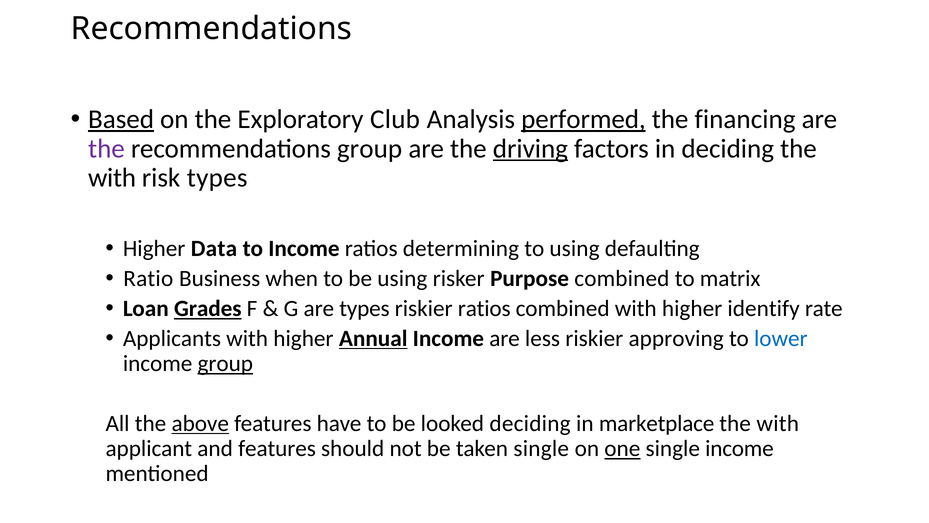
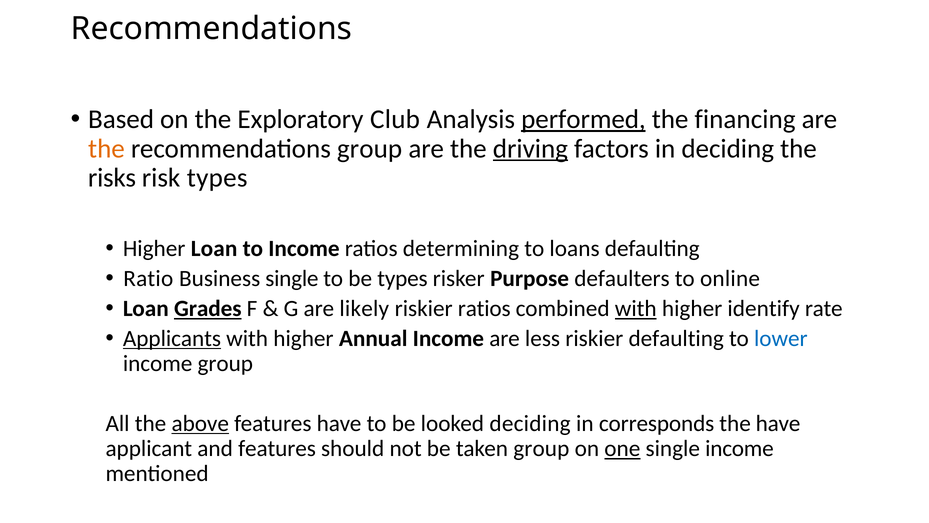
Based underline: present -> none (121, 119)
the colour: purple -> orange (106, 148)
with: with -> risks (112, 178)
Higher Data: Data -> Loan (214, 249)
to using: using -> loans (575, 249)
Business when: when -> single (292, 278)
be using: using -> types (402, 278)
Purpose combined: combined -> defaulters (622, 278)
matrix: matrix -> online (730, 278)
are types: types -> likely (364, 308)
with underline: none -> present (636, 308)
Applicants underline: none -> present (172, 338)
Annual underline: present -> none (373, 338)
riskier approving: approving -> defaulting (676, 338)
group underline: present -> none (225, 363)
marketplace: marketplace -> corresponds (657, 423)
with: with -> have (778, 423)
taken single: single -> group (541, 448)
